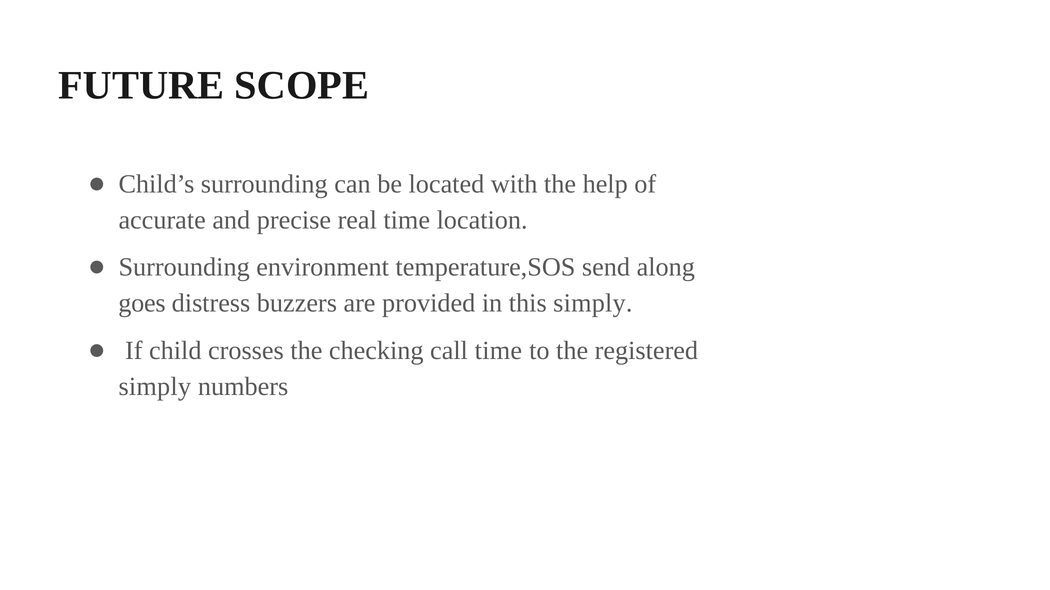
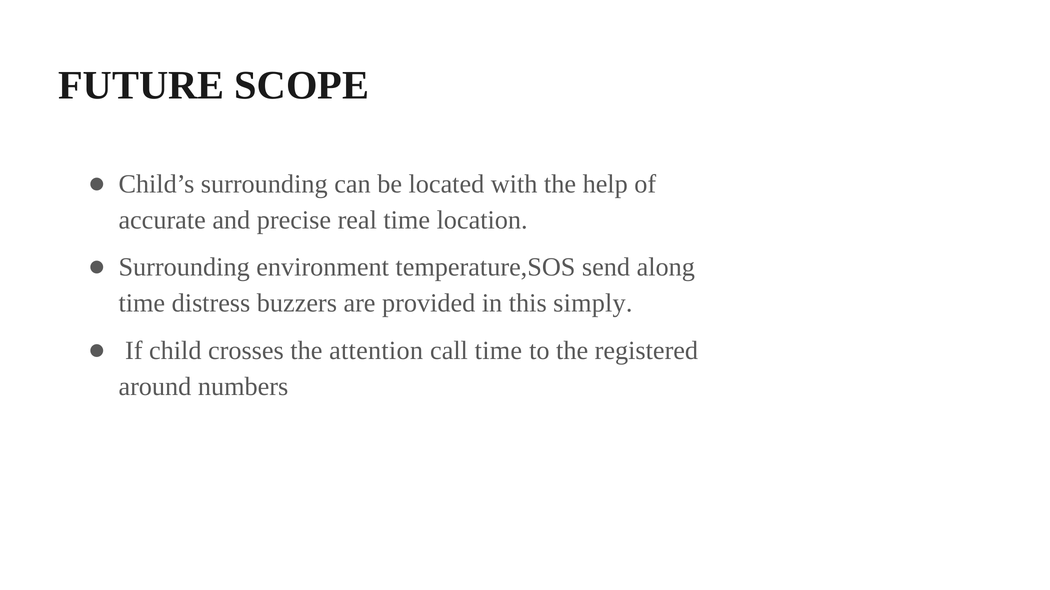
goes: goes -> time (142, 304)
checking: checking -> attention (376, 351)
simply: simply -> around (155, 387)
